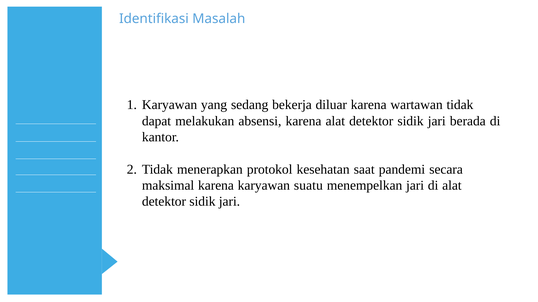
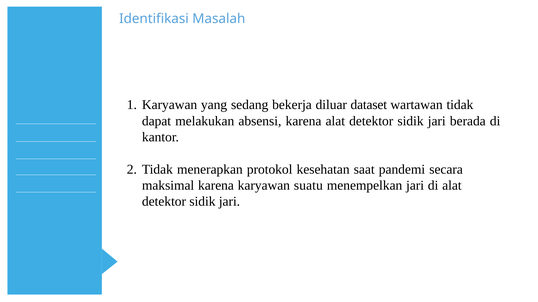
diluar karena: karena -> dataset (369, 105)
